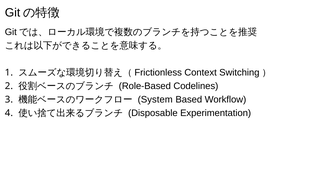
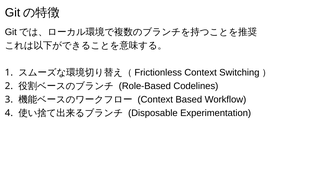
System: System -> Context (155, 100)
